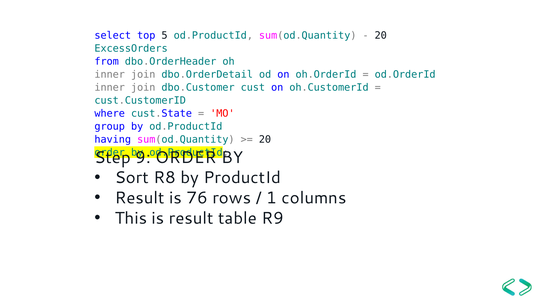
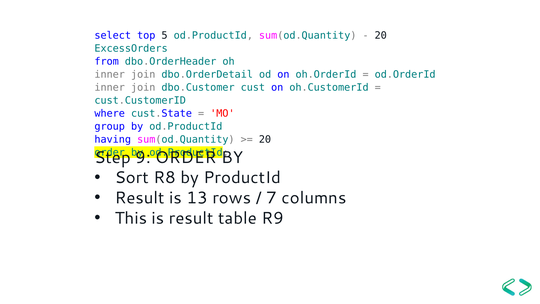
76: 76 -> 13 (197, 198)
1: 1 -> 7 (272, 198)
